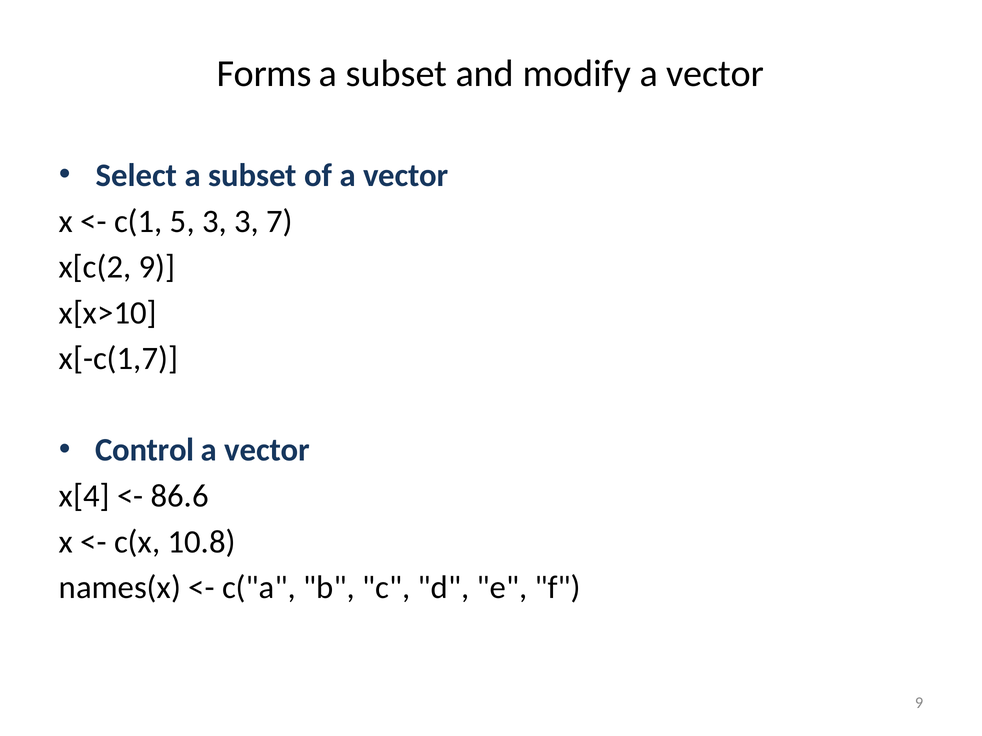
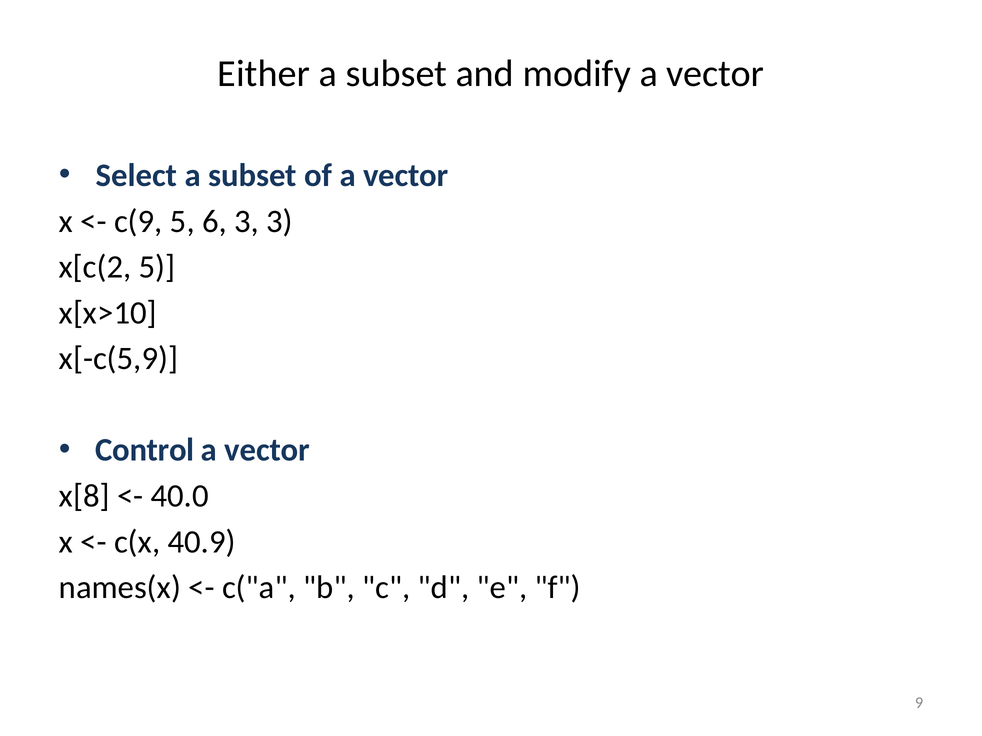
Forms: Forms -> Either (264, 74)
c(1: c(1 -> c(9 (138, 221)
5 3: 3 -> 6 (215, 221)
3 7: 7 -> 3 (280, 221)
x[c(2 9: 9 -> 5 (157, 267)
x[-c(1,7: x[-c(1,7 -> x[-c(5,9 (118, 359)
x[4: x[4 -> x[8 (84, 496)
86.6: 86.6 -> 40.0 (180, 496)
10.8: 10.8 -> 40.9 (202, 542)
